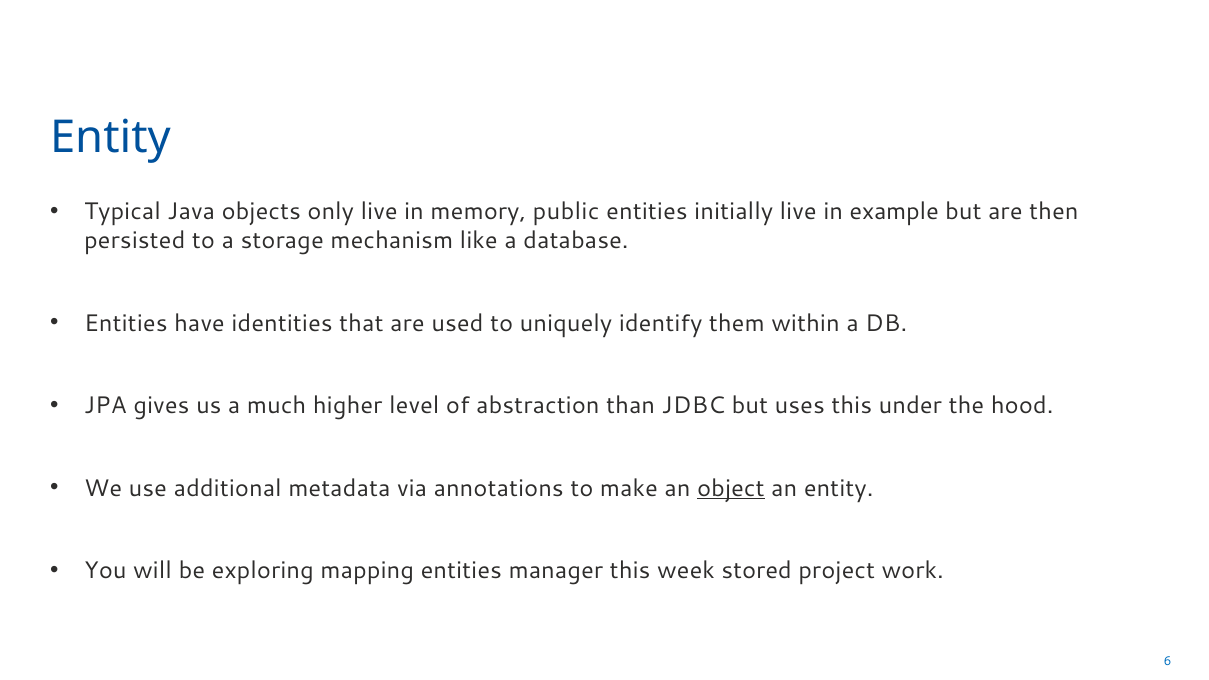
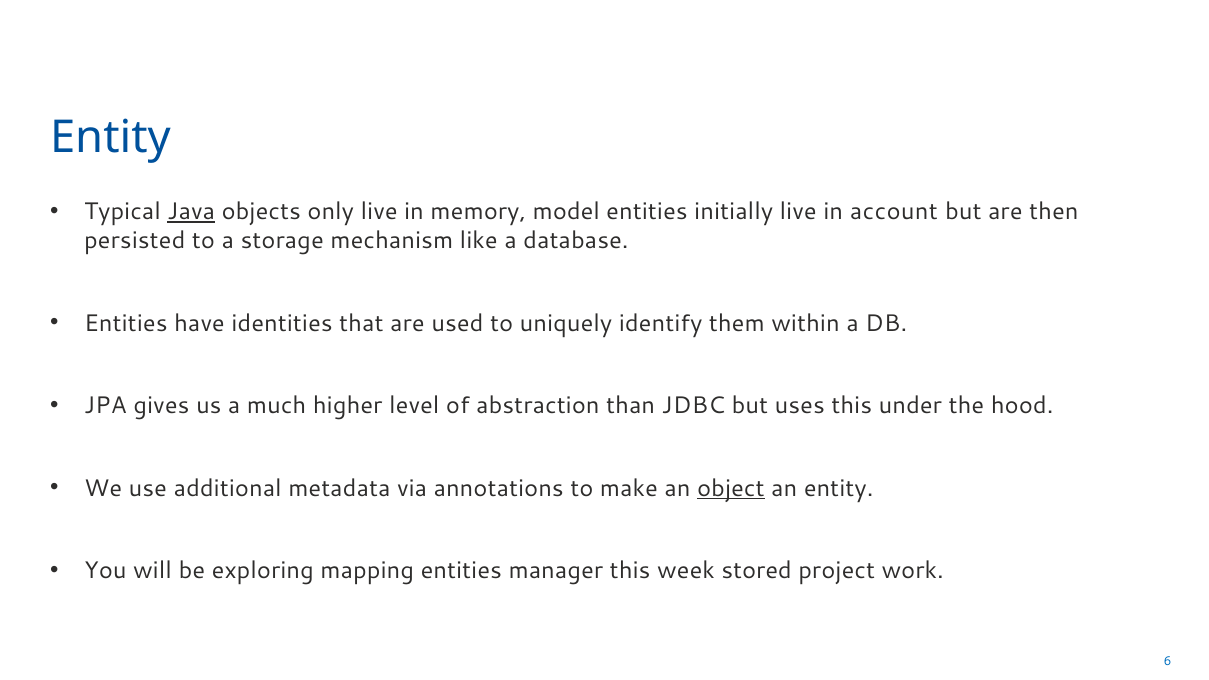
Java underline: none -> present (191, 212)
public: public -> model (566, 212)
example: example -> account (894, 212)
